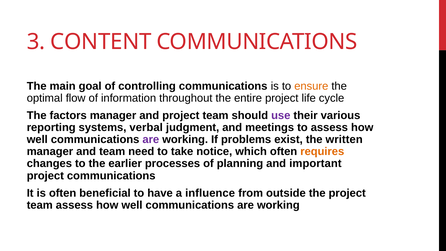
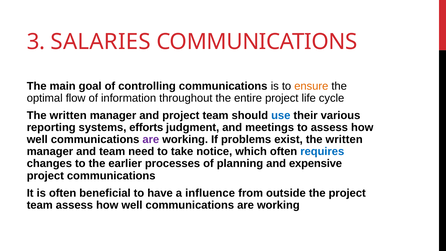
CONTENT: CONTENT -> SALARIES (101, 42)
factors: factors -> written (68, 115)
use colour: purple -> blue (281, 115)
verbal: verbal -> efforts (146, 127)
requires colour: orange -> blue (322, 152)
important: important -> expensive (316, 164)
